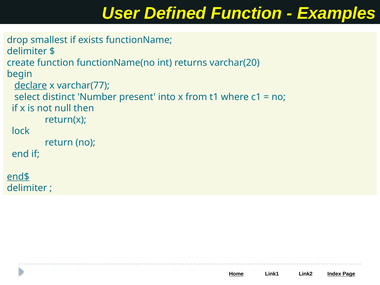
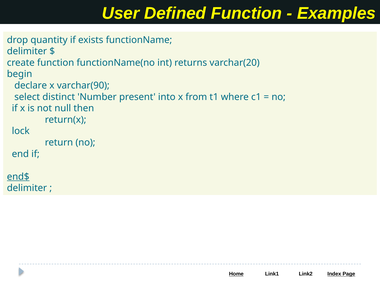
smallest: smallest -> quantity (49, 40)
declare underline: present -> none (31, 85)
varchar(77: varchar(77 -> varchar(90 (83, 85)
